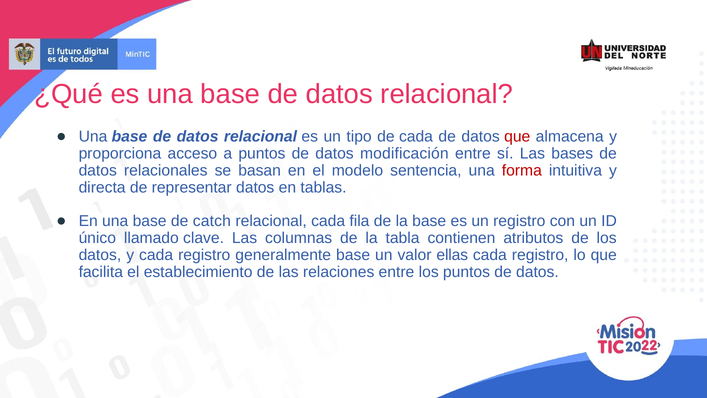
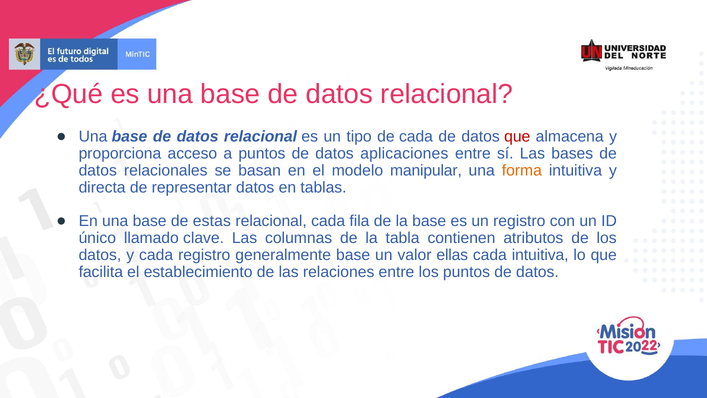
modificación: modificación -> aplicaciones (404, 153)
sentencia: sentencia -> manipular (426, 170)
forma colour: red -> orange (522, 170)
catch: catch -> estas (212, 221)
registro: registro -> intuitiva (540, 255)
